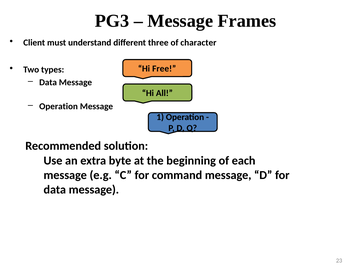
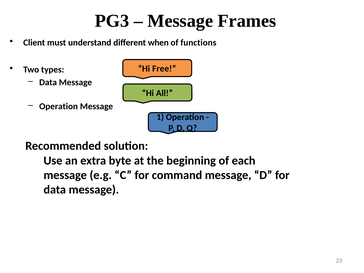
three: three -> when (158, 43)
character: character -> functions (198, 43)
